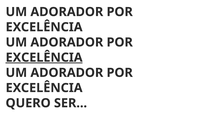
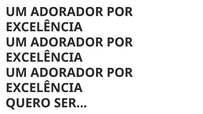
EXCELÊNCIA underline: present -> none (44, 58)
